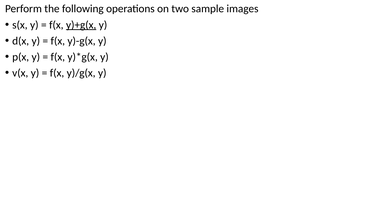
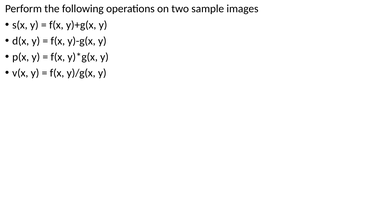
y)+g(x underline: present -> none (81, 25)
